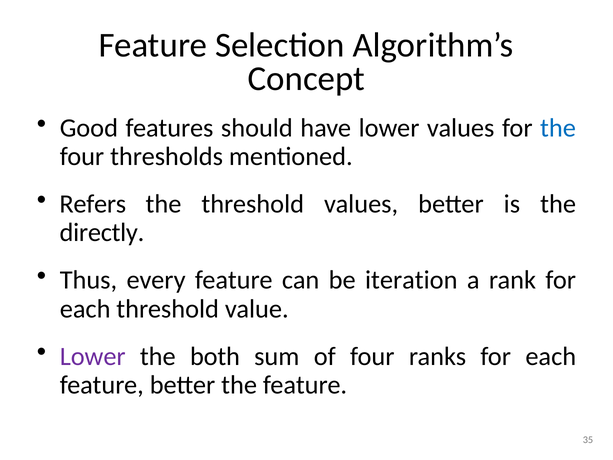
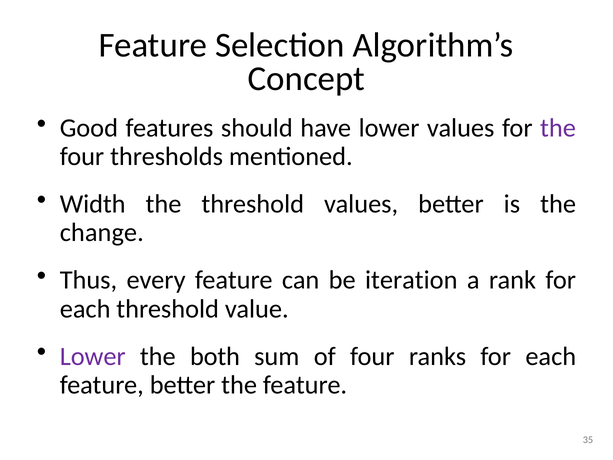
the colour: blue -> purple (558, 128)
Refers: Refers -> Width (93, 204)
directly: directly -> change (102, 233)
